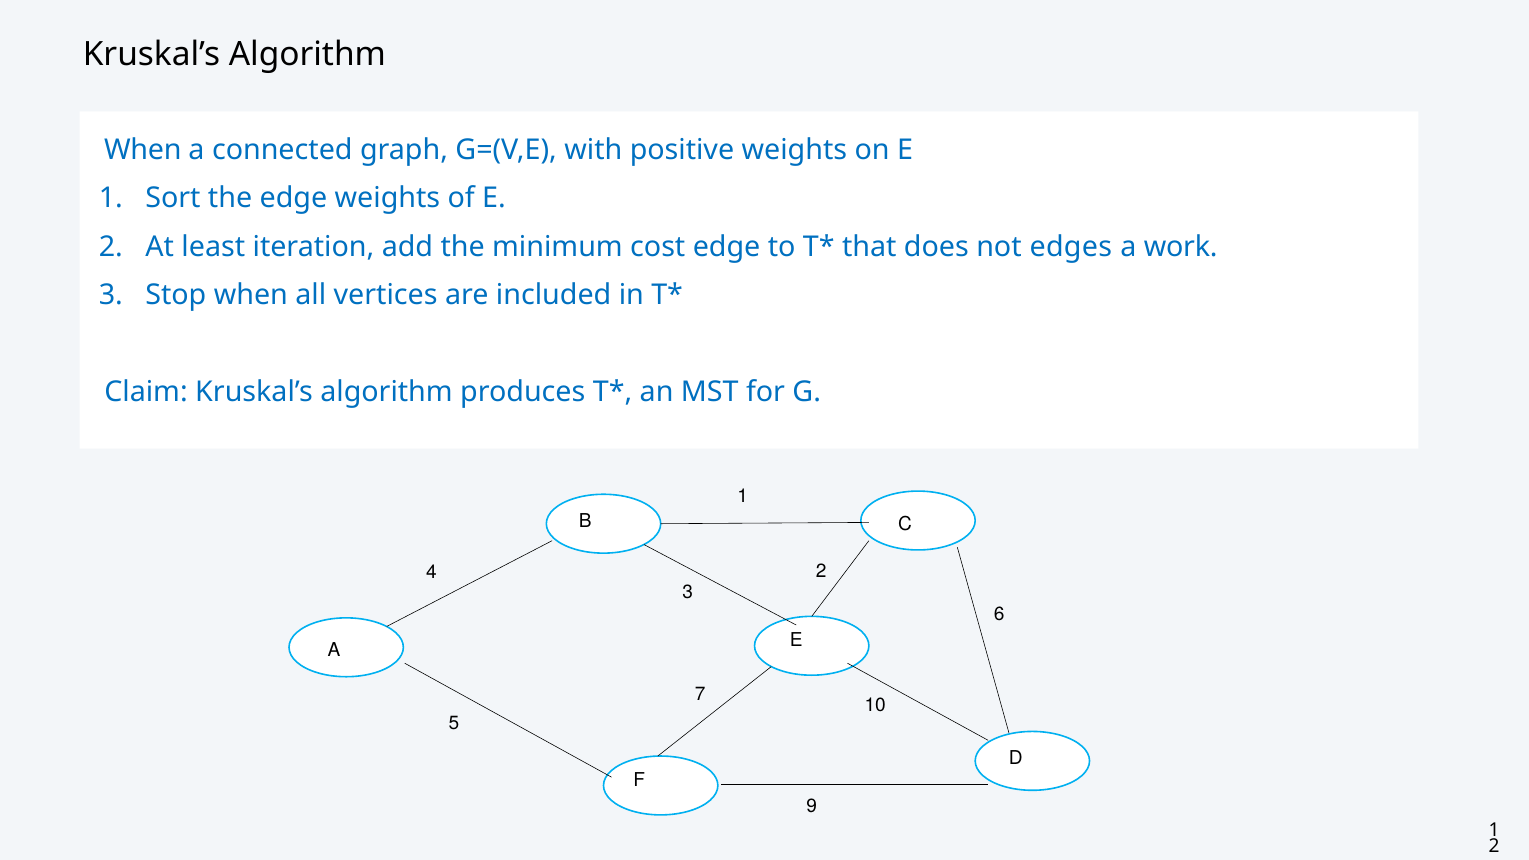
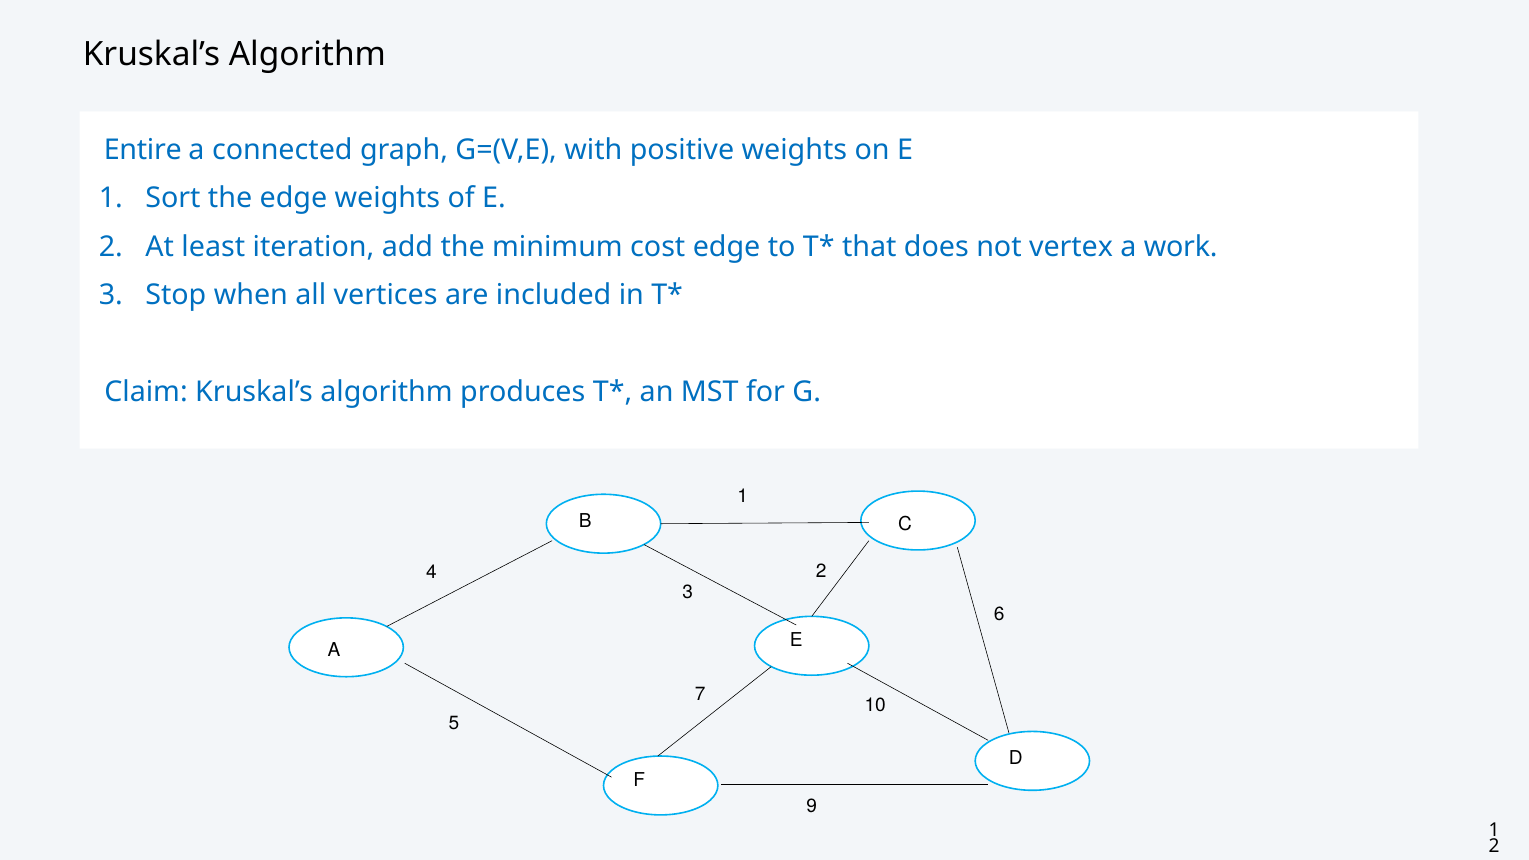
When: When -> Entire (143, 150)
edges: edges -> vertex (1071, 247)
